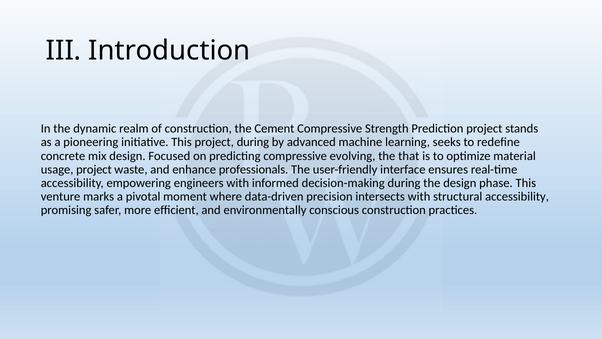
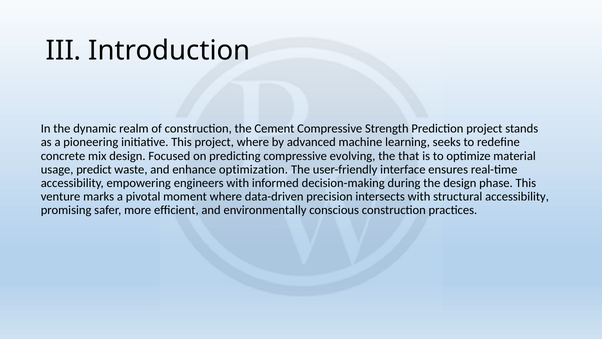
project during: during -> where (253, 142)
usage project: project -> predict (94, 169)
professionals: professionals -> optimization (253, 169)
